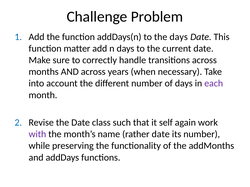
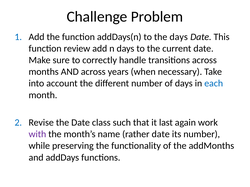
matter: matter -> review (77, 49)
each colour: purple -> blue (214, 84)
self: self -> last (166, 123)
